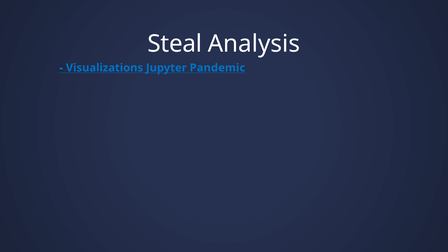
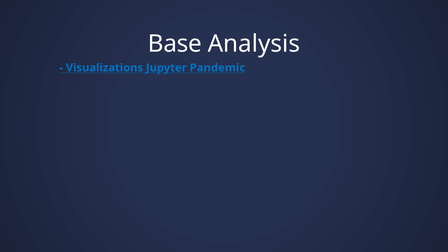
Steal: Steal -> Base (175, 44)
